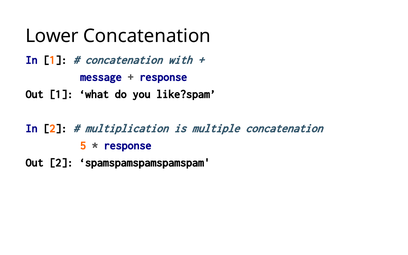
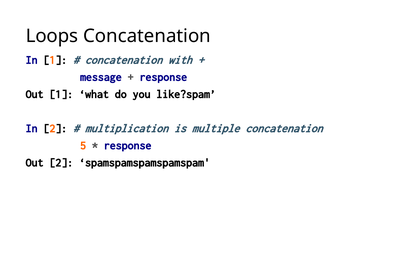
Lower: Lower -> Loops (52, 36)
